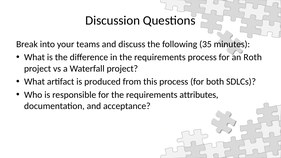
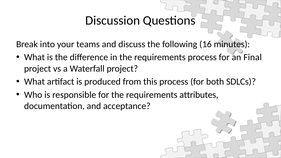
35: 35 -> 16 (205, 44)
Roth: Roth -> Final (253, 57)
